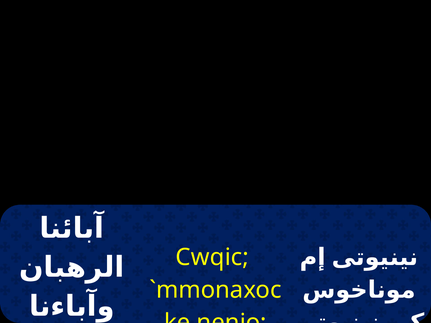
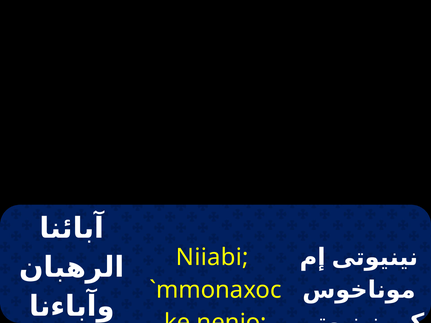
Cwqic: Cwqic -> Niiabi (212, 257)
